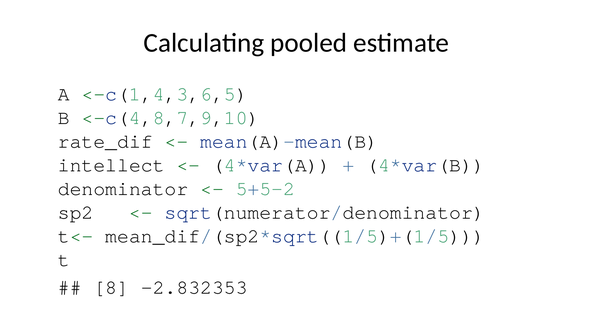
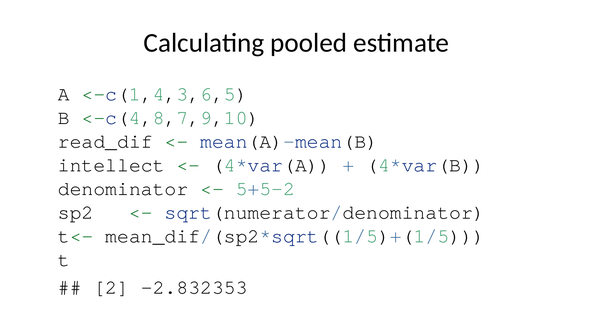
rate_dif: rate_dif -> read_dif (105, 141)
8: 8 -> 2 (111, 288)
